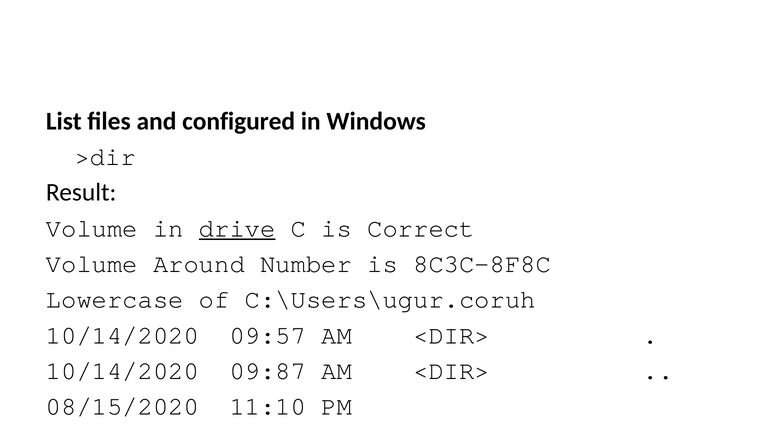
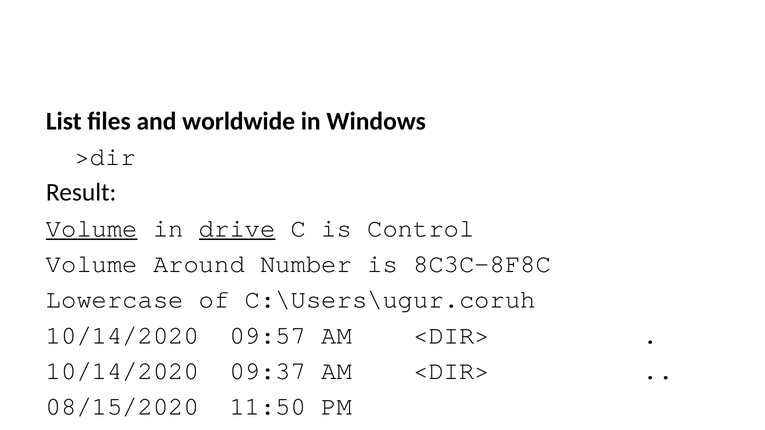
configured: configured -> worldwide (239, 121)
Volume underline: none -> present (92, 228)
Correct: Correct -> Control (421, 228)
09:87: 09:87 -> 09:37 (268, 371)
11:10: 11:10 -> 11:50 (268, 407)
